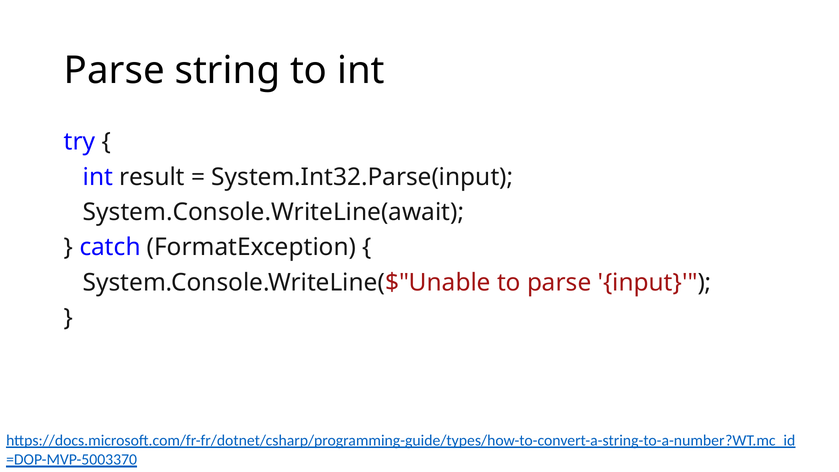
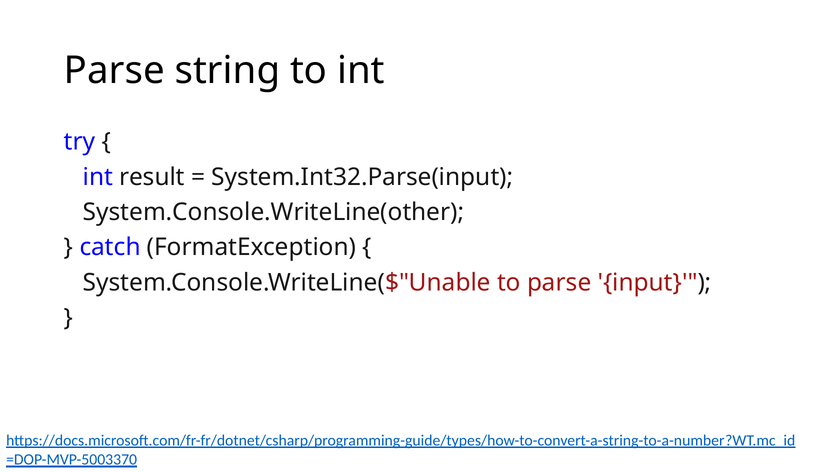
System.Console.WriteLine(await: System.Console.WriteLine(await -> System.Console.WriteLine(other (274, 212)
